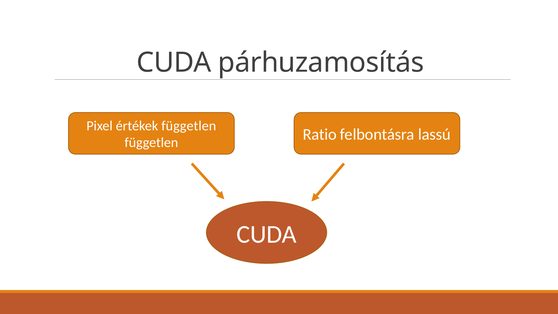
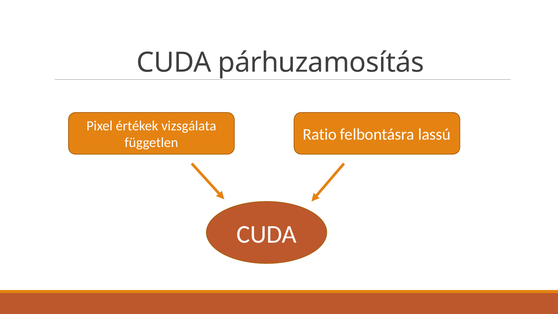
értékek független: független -> vizsgálata (189, 126)
